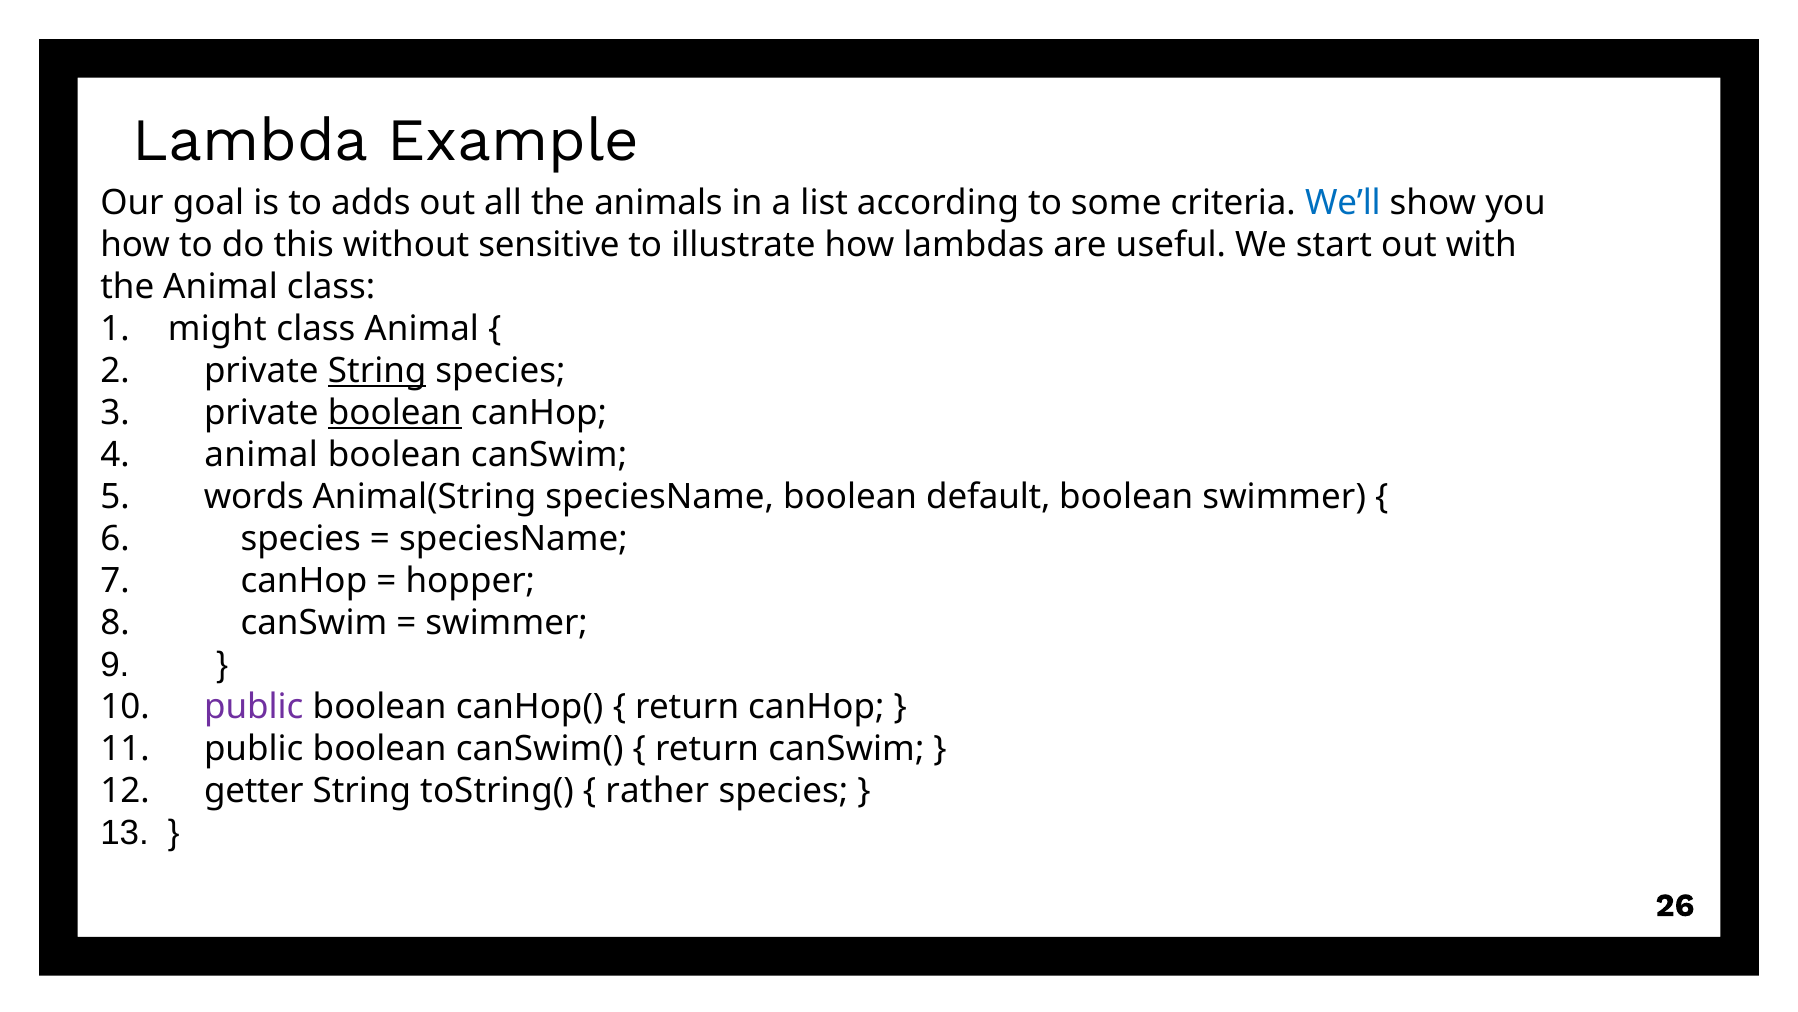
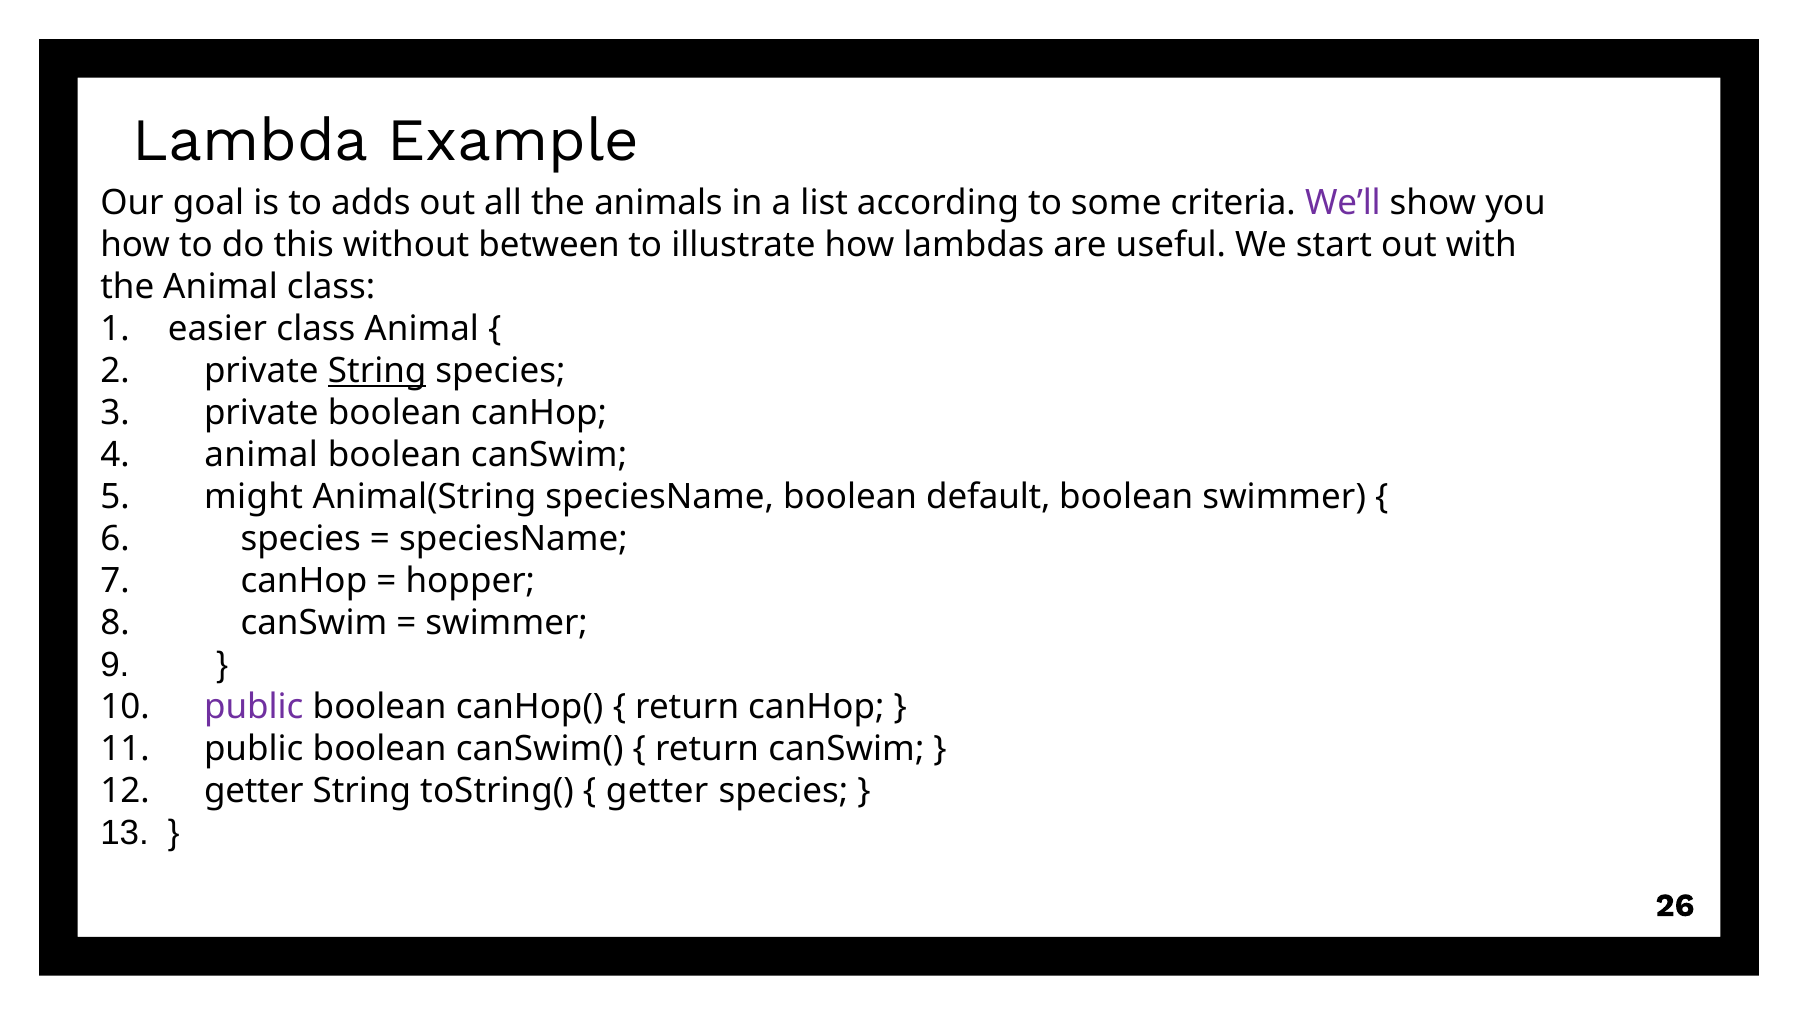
We’ll colour: blue -> purple (1343, 203)
sensitive: sensitive -> between (549, 245)
might: might -> easier (217, 329)
boolean underline: present -> none (395, 413)
words: words -> might (254, 497)
rather: rather -> getter (657, 791)
